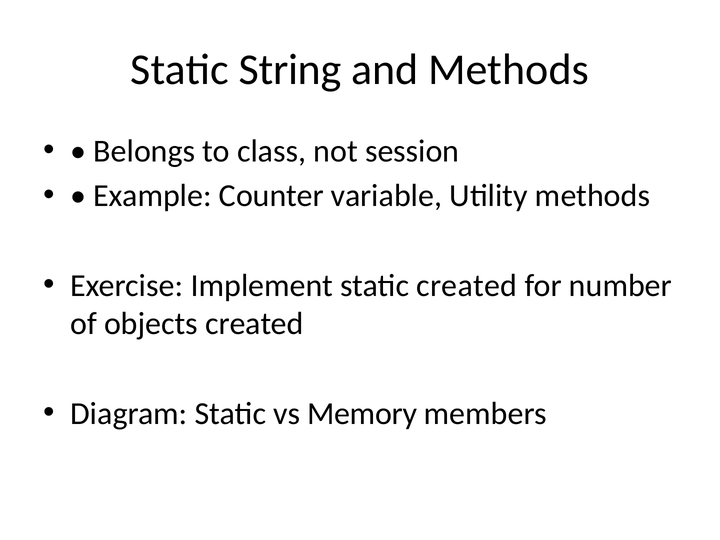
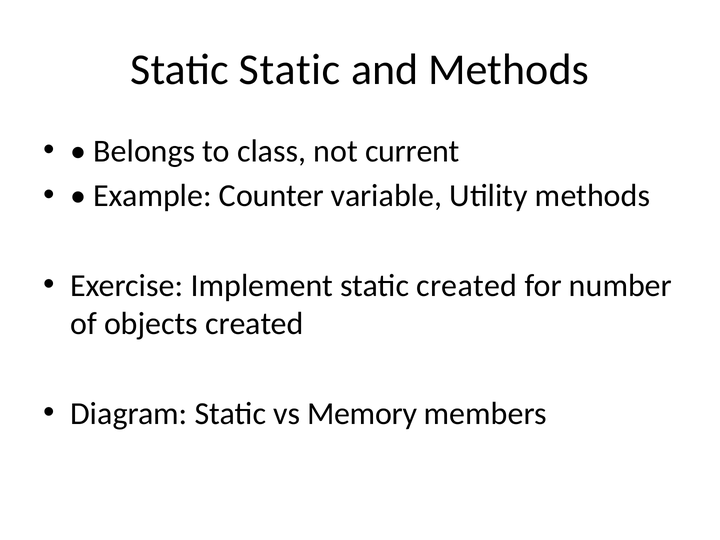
Static String: String -> Static (290, 70)
session: session -> current (412, 151)
